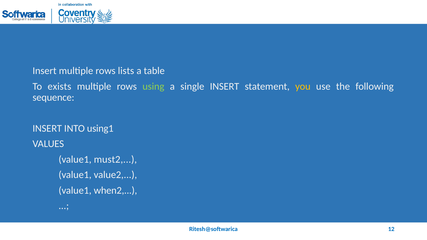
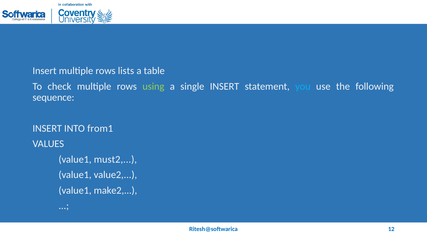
exists: exists -> check (59, 86)
you colour: yellow -> light blue (303, 86)
using1: using1 -> from1 (100, 129)
when2: when2 -> make2 (115, 191)
